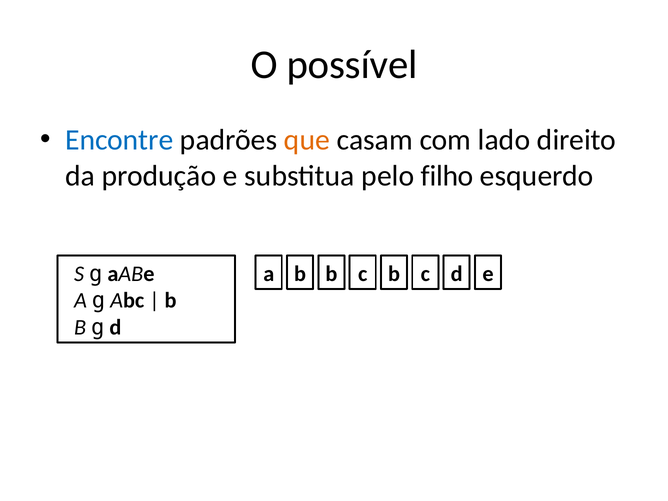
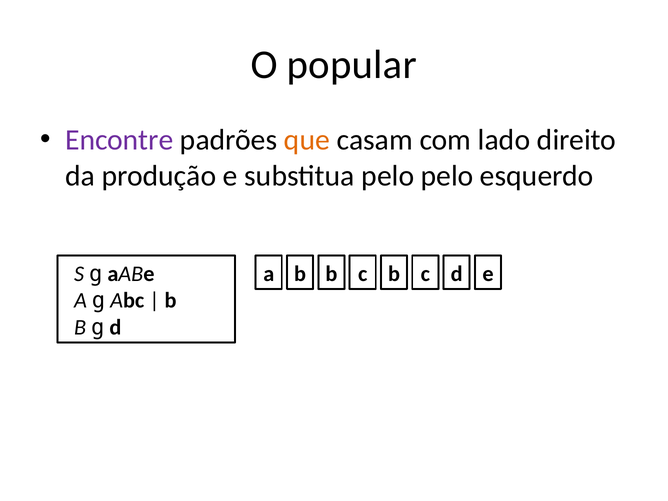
possível: possível -> popular (352, 65)
Encontre colour: blue -> purple (119, 140)
pelo filho: filho -> pelo (447, 176)
